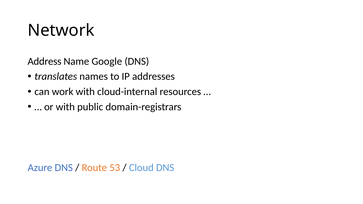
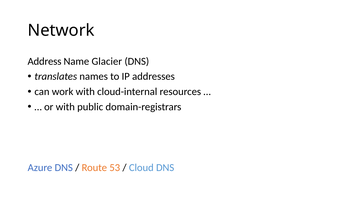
Google: Google -> Glacier (107, 61)
